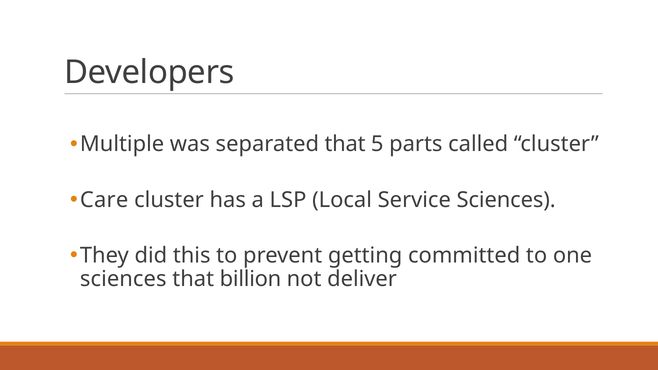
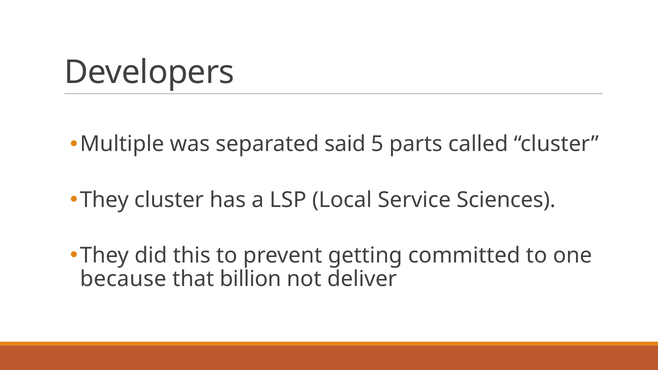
separated that: that -> said (345, 144)
Care: Care -> They (104, 200)
sciences: sciences -> because (123, 279)
